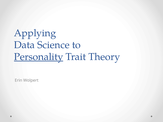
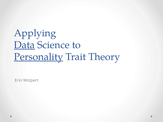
Data underline: none -> present (24, 45)
